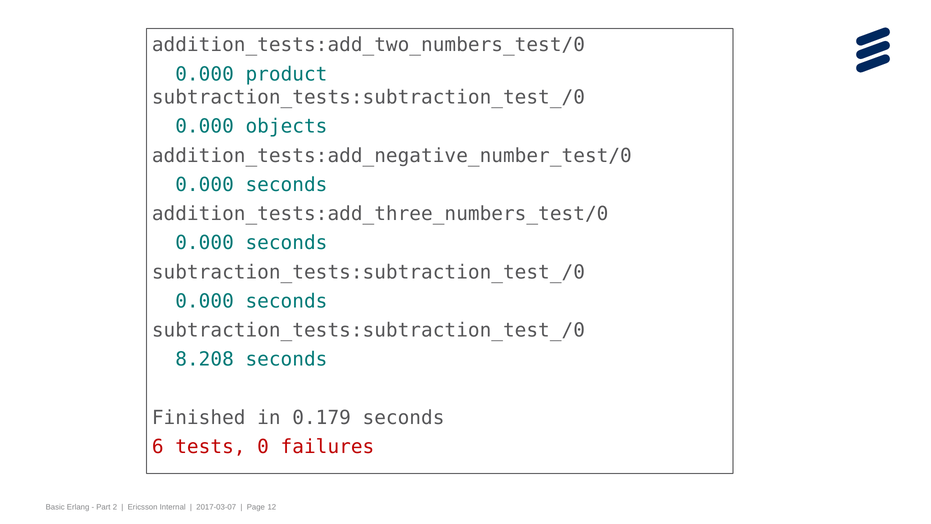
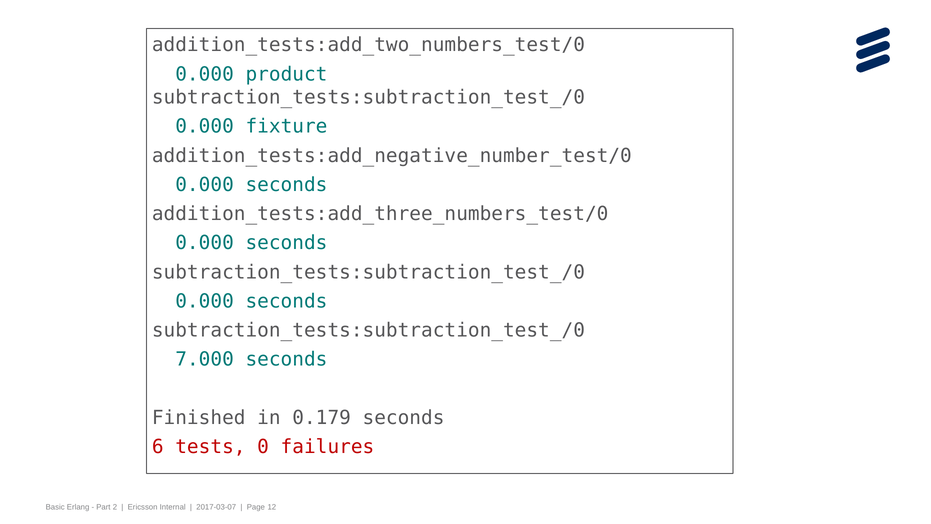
objects: objects -> fixture (286, 126)
8.208: 8.208 -> 7.000 (205, 359)
